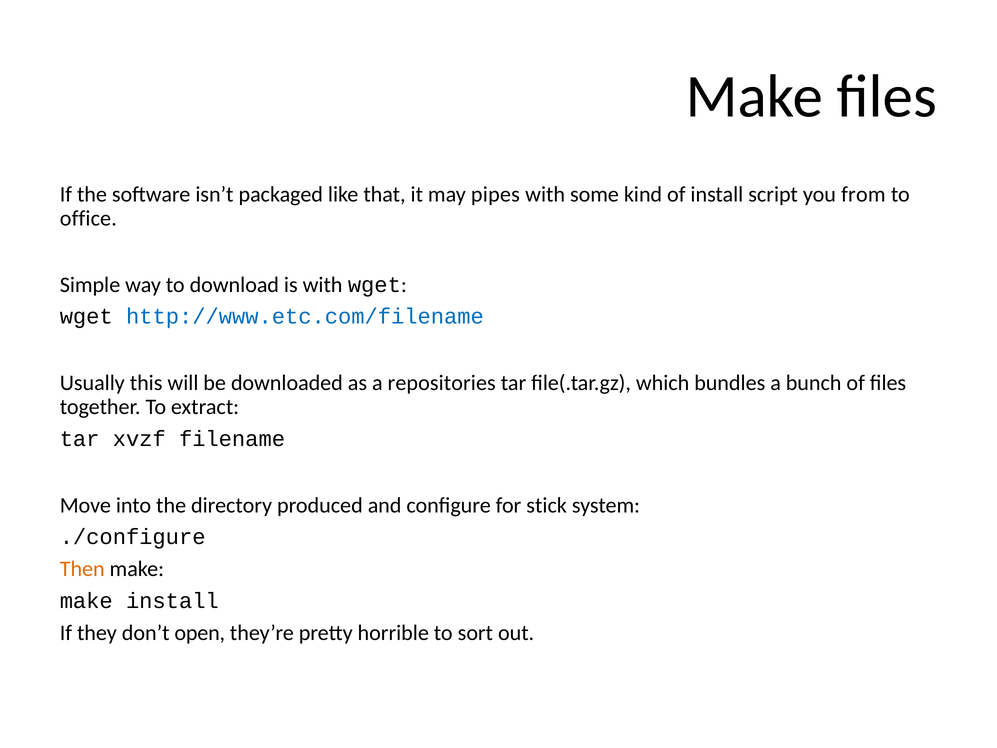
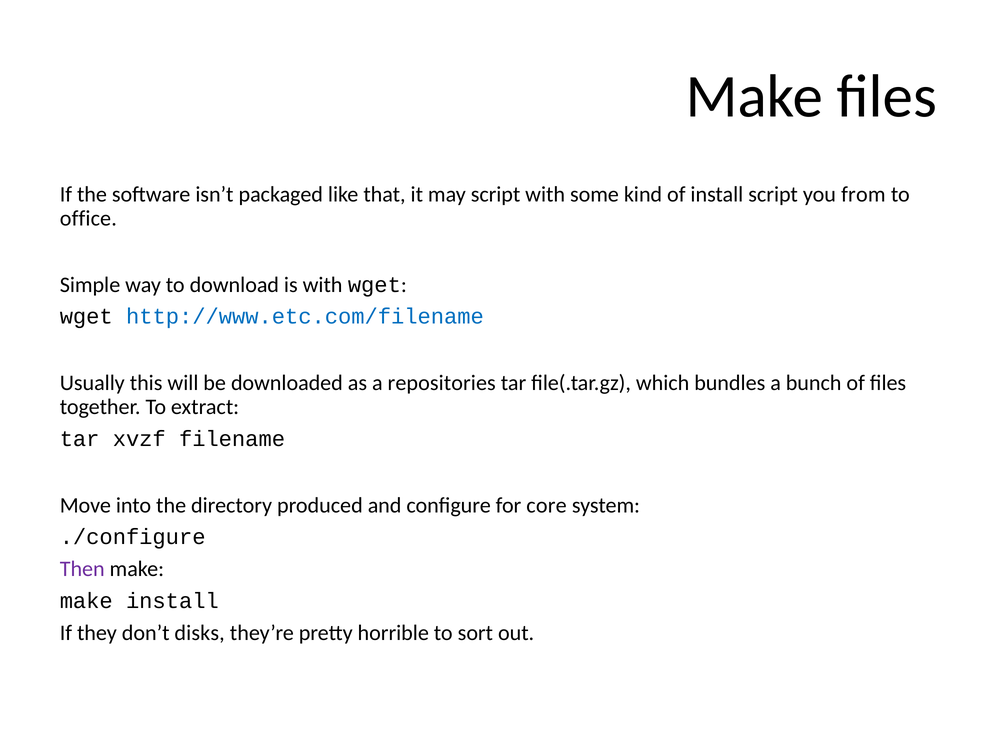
may pipes: pipes -> script (496, 194)
stick: stick -> core (547, 505)
Then colour: orange -> purple (82, 569)
open: open -> disks (200, 633)
